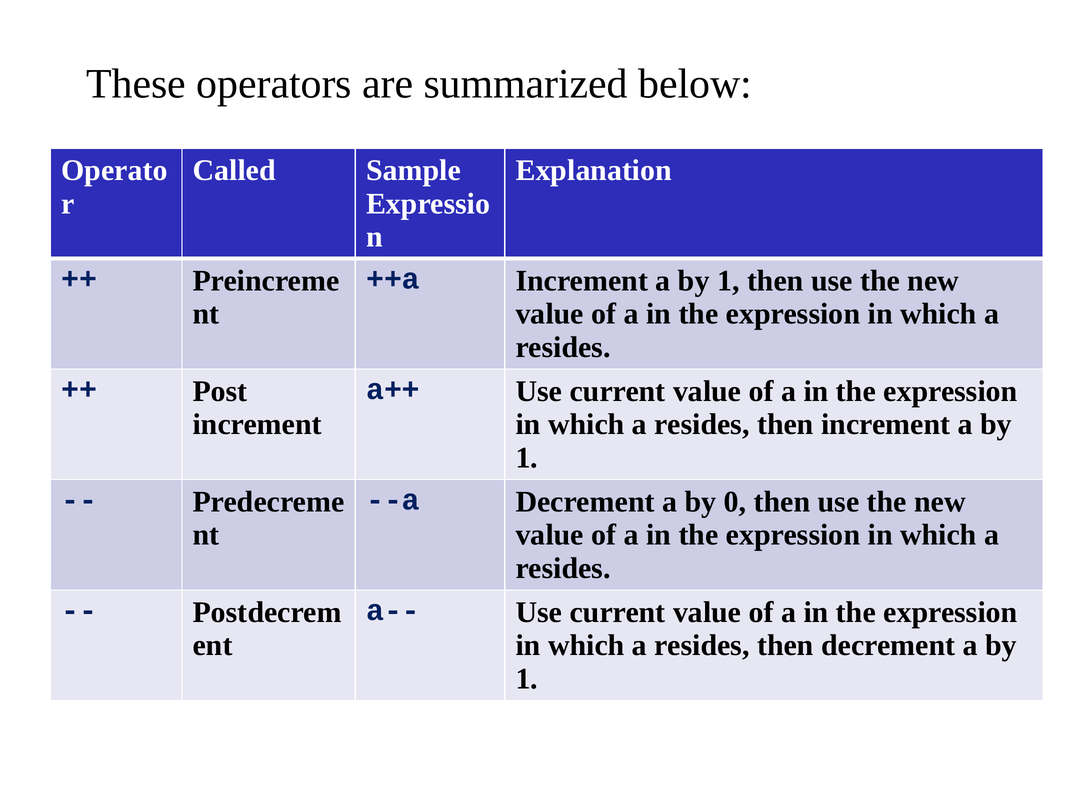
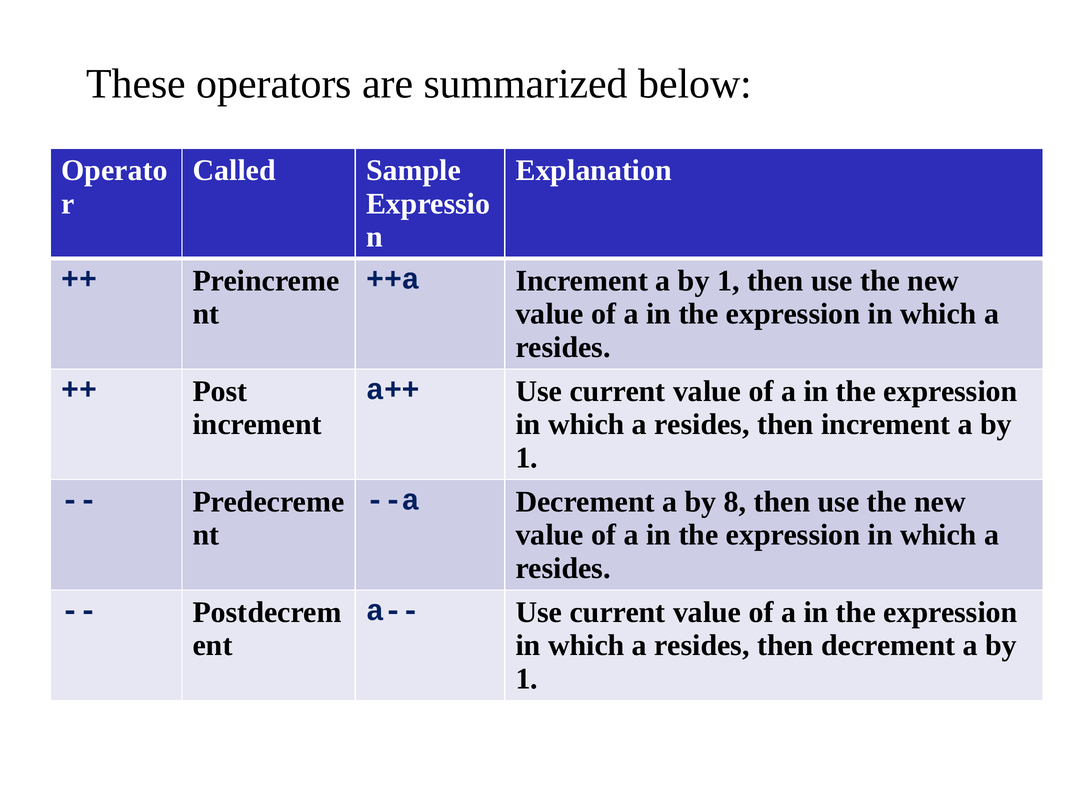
0: 0 -> 8 (735, 502)
